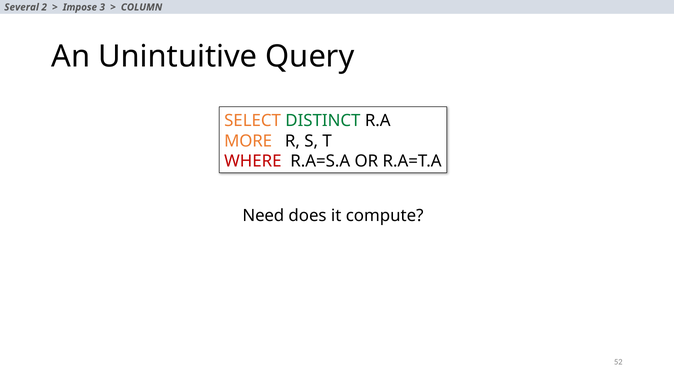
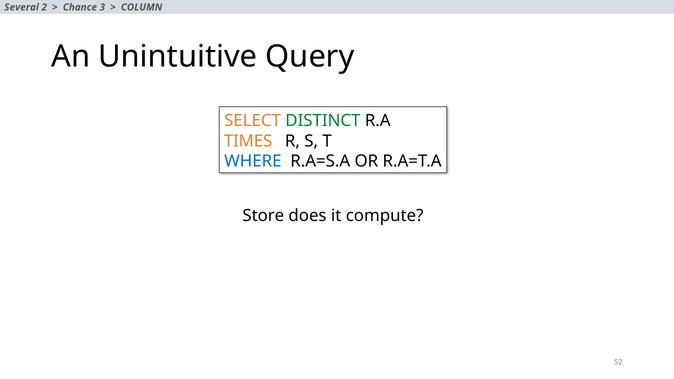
Impose: Impose -> Chance (80, 7)
MORE: MORE -> TIMES (248, 141)
WHERE colour: red -> blue (253, 161)
Need: Need -> Store (263, 216)
